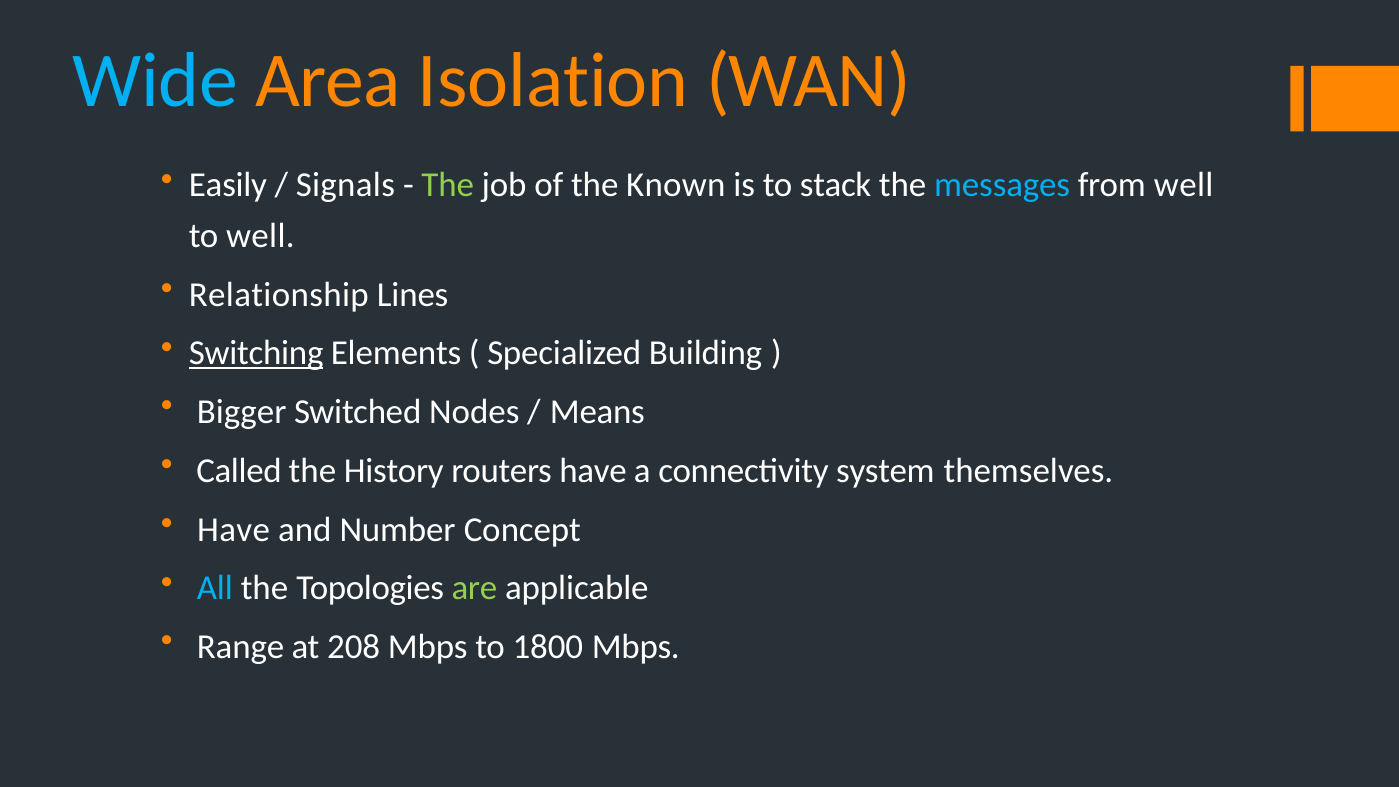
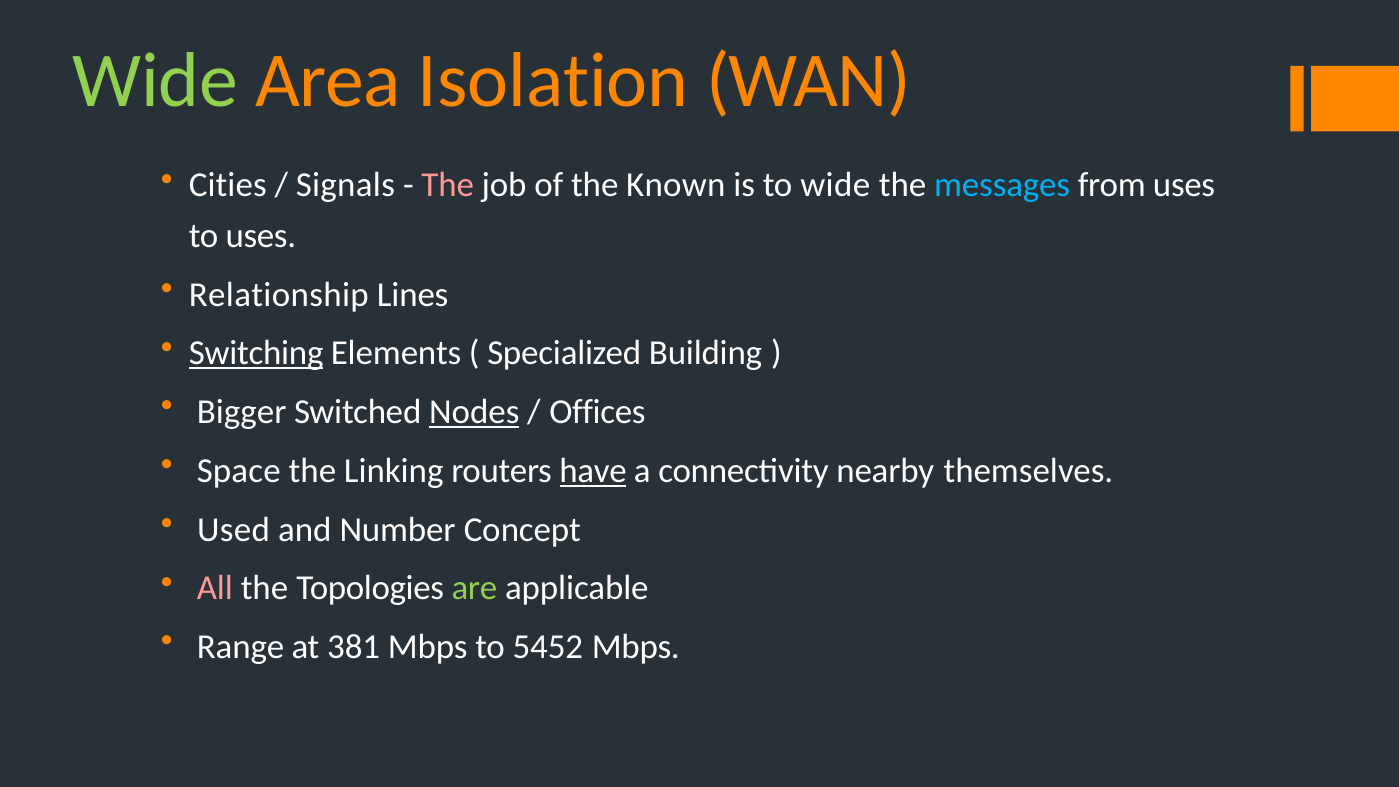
Wide colour: light blue -> light green (155, 81)
Easily: Easily -> Cities (228, 185)
The colour: light green -> pink (448, 185)
to stack: stack -> wide (835, 185)
from well: well -> uses (1184, 185)
to well: well -> uses (261, 236)
Nodes underline: none -> present (474, 412)
Means: Means -> Offices (597, 412)
Called: Called -> Space (239, 471)
History: History -> Linking (394, 471)
have underline: none -> present (593, 471)
system: system -> nearby (885, 471)
Have: Have -> Used (234, 530)
All colour: light blue -> pink (215, 588)
208: 208 -> 381 (354, 647)
1800: 1800 -> 5452 (548, 647)
